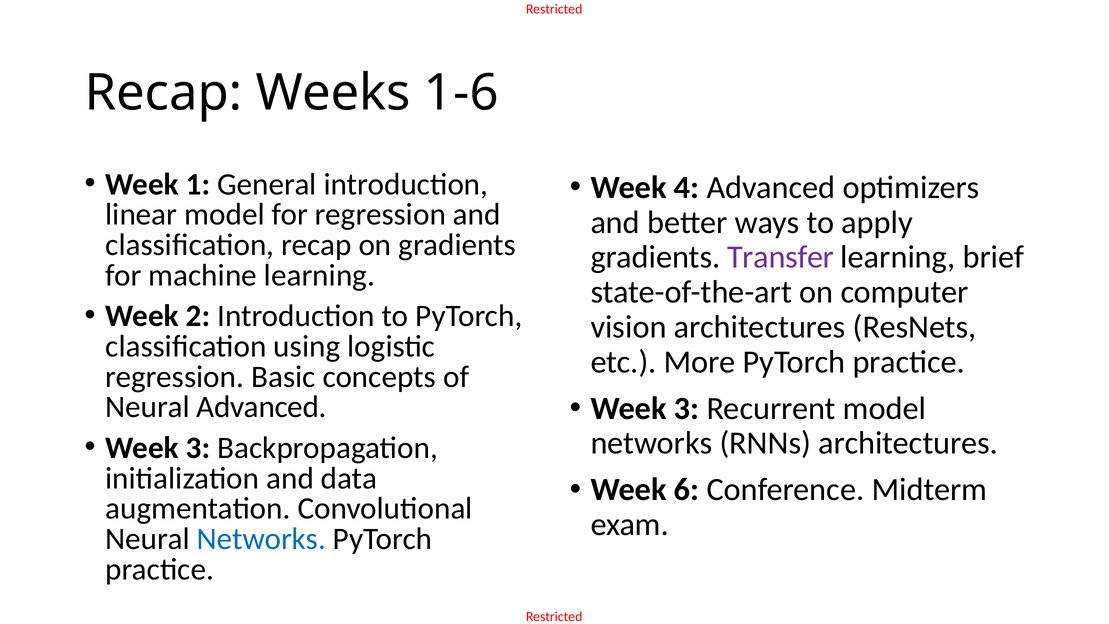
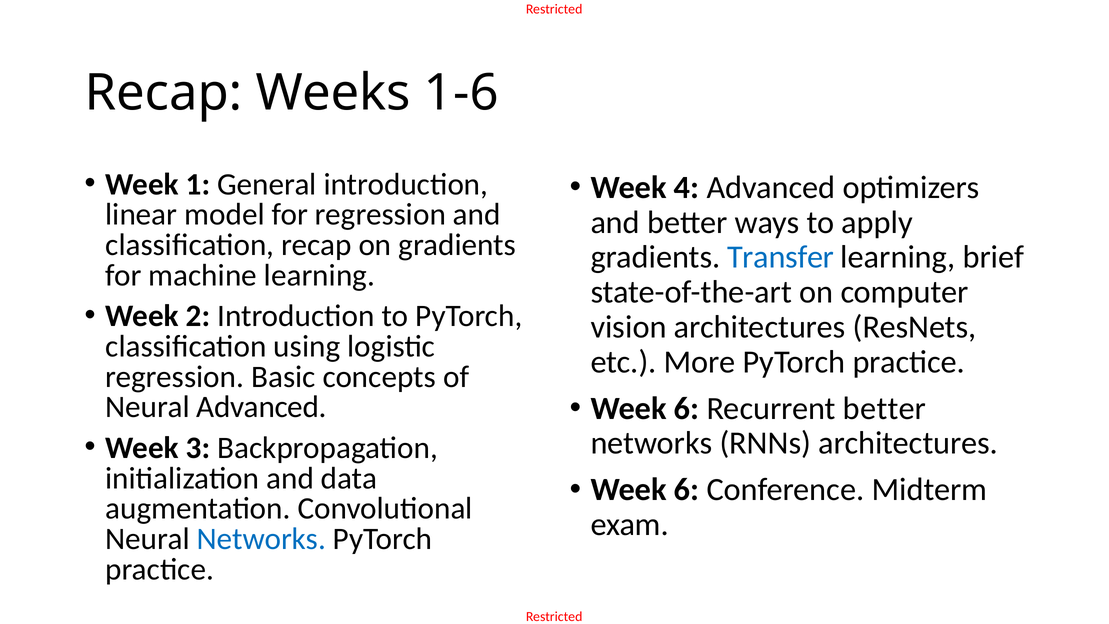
Transfer colour: purple -> blue (781, 257)
3: 3 -> 6 (686, 408)
Recurrent model: model -> better (885, 408)
